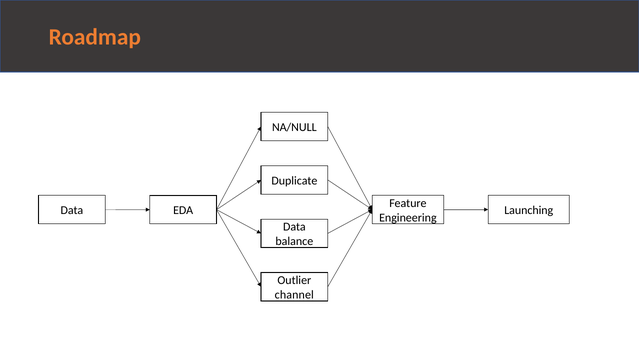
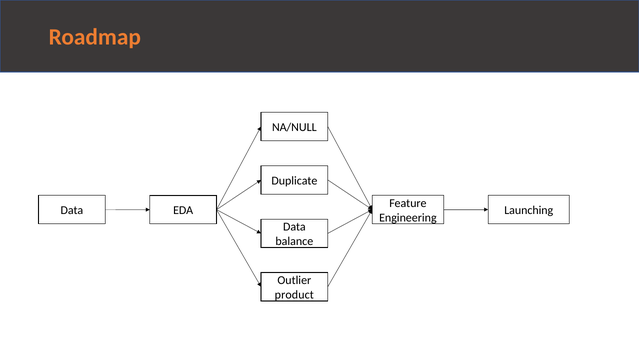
channel: channel -> product (294, 294)
